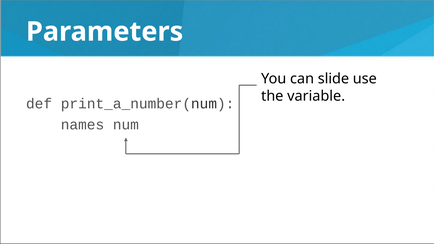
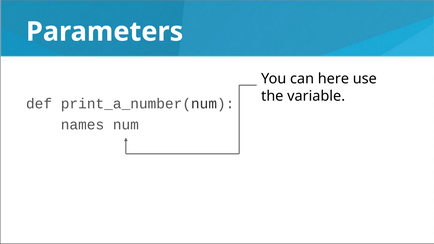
slide: slide -> here (333, 79)
